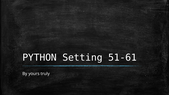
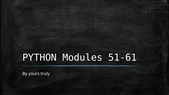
Setting: Setting -> Modules (82, 58)
